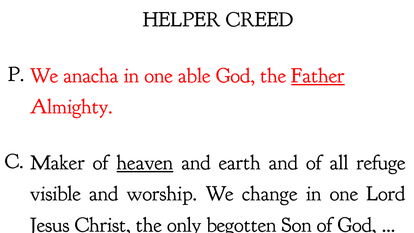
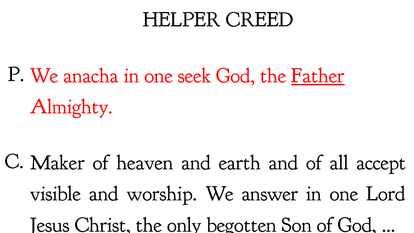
able: able -> seek (195, 76)
heaven underline: present -> none (145, 163)
refuge: refuge -> accept (381, 163)
change: change -> answer (270, 194)
